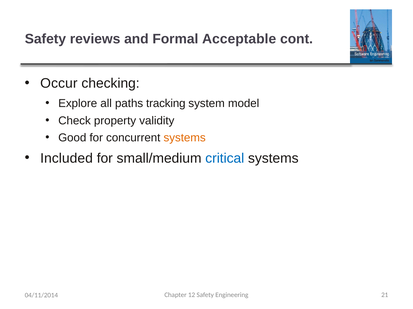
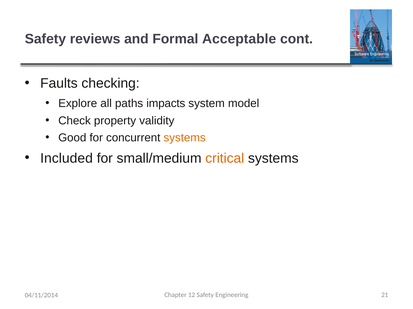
Occur: Occur -> Faults (59, 84)
tracking: tracking -> impacts (166, 104)
critical colour: blue -> orange (225, 159)
